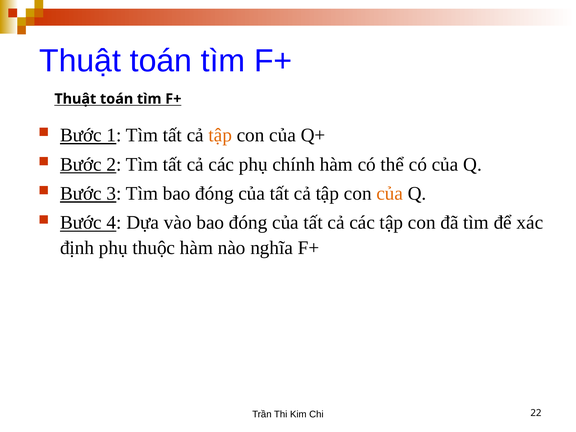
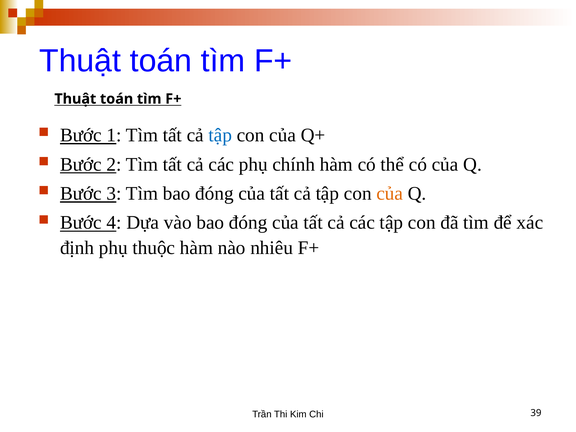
tập colour: orange -> blue (220, 135)
nghĩa: nghĩa -> nhiêu (272, 248)
22: 22 -> 39 (536, 413)
